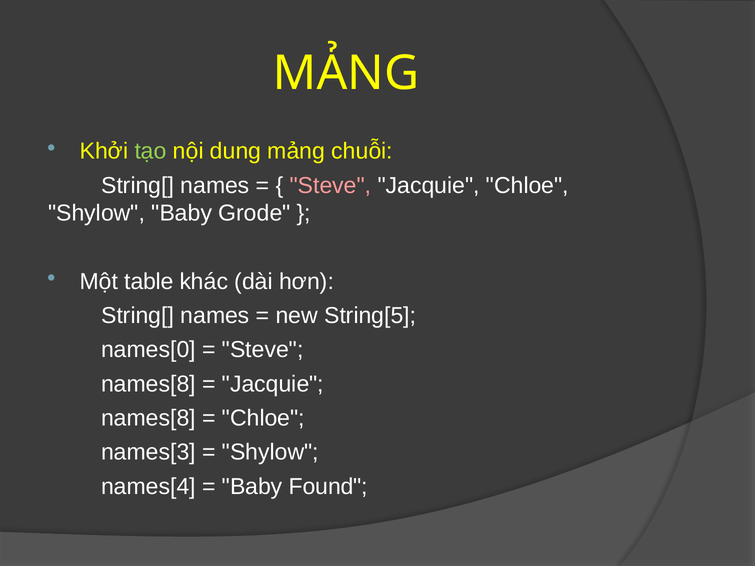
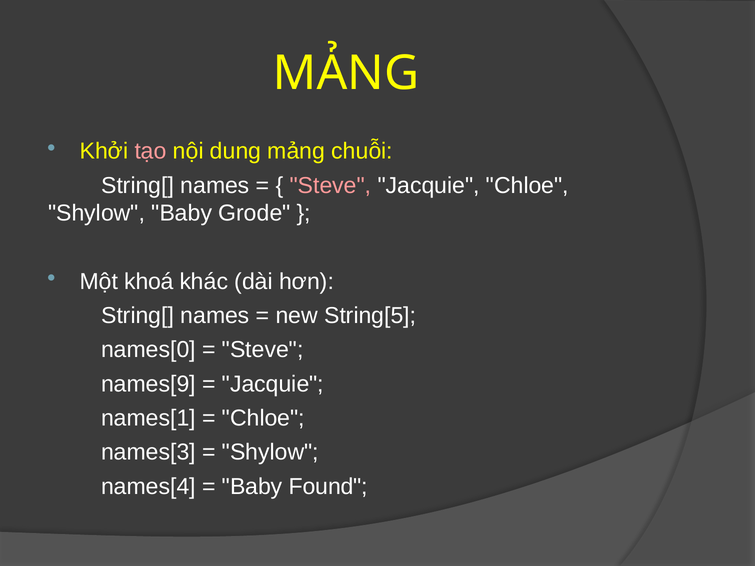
tạo colour: light green -> pink (151, 151)
table: table -> khoá (149, 282)
names[8: names[8 -> names[9 (148, 384)
names[8: names[8 -> names[1 (148, 418)
